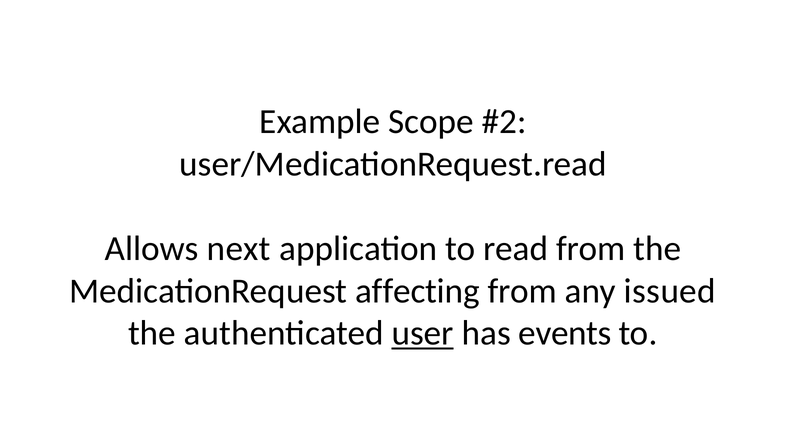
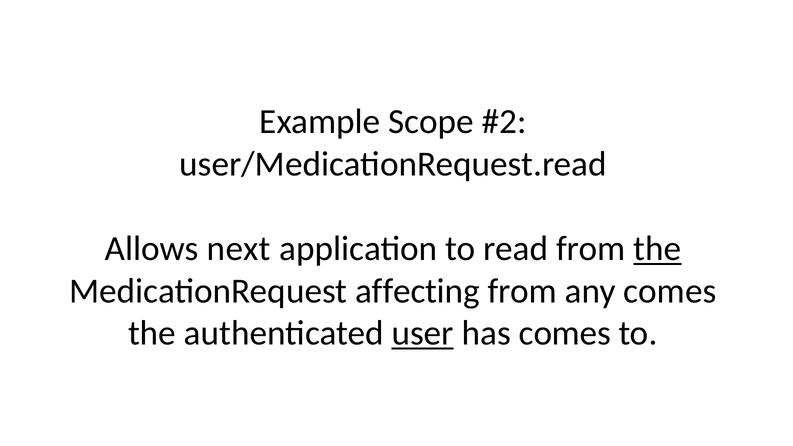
the underline: none -> present (657, 249)
any issued: issued -> comes (670, 291)
has events: events -> comes (565, 333)
